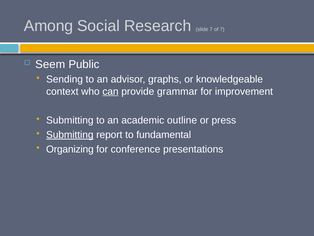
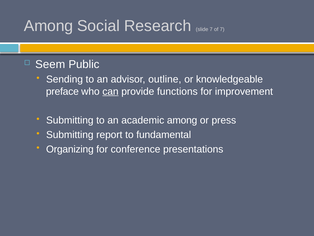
graphs: graphs -> outline (165, 79)
context: context -> preface (62, 91)
grammar: grammar -> functions (177, 91)
academic outline: outline -> among (182, 120)
Submitting underline: present -> none (70, 135)
